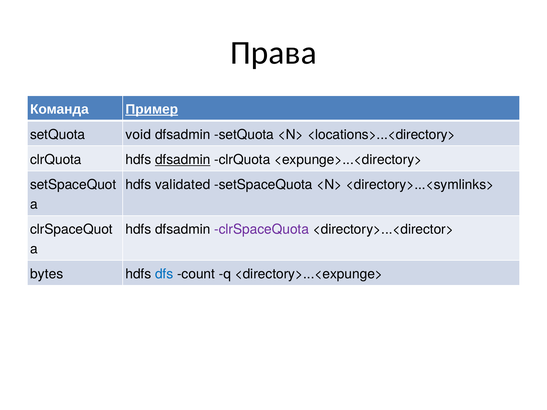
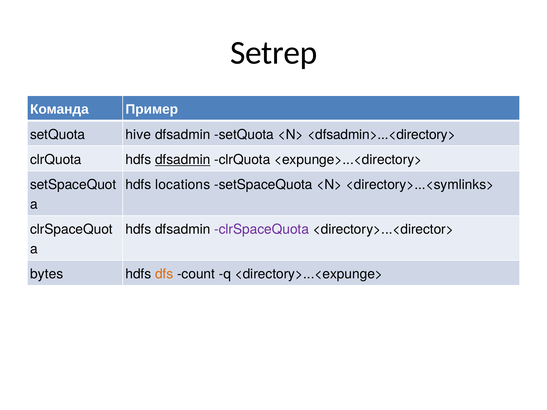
Права: Права -> Setrep (274, 53)
Пример underline: present -> none (152, 109)
void: void -> hive (138, 135)
<locations>...<directory>: <locations>...<directory> -> <dfsadmin>...<directory> (382, 135)
validated: validated -> locations (183, 185)
dfs colour: blue -> orange (164, 274)
